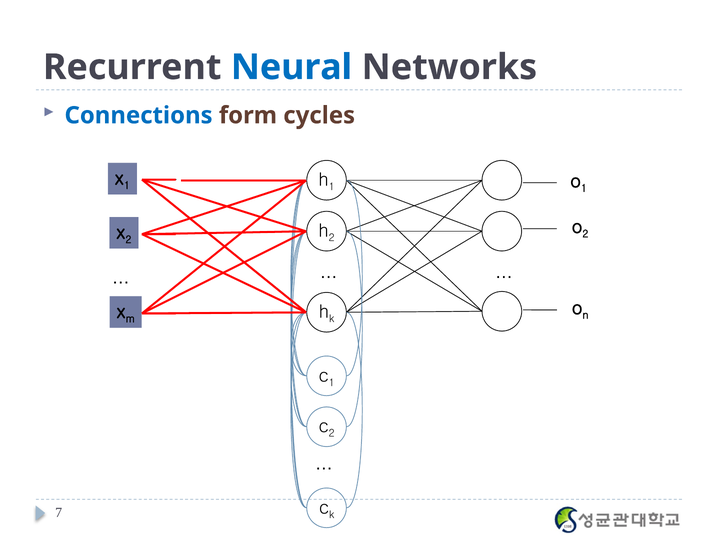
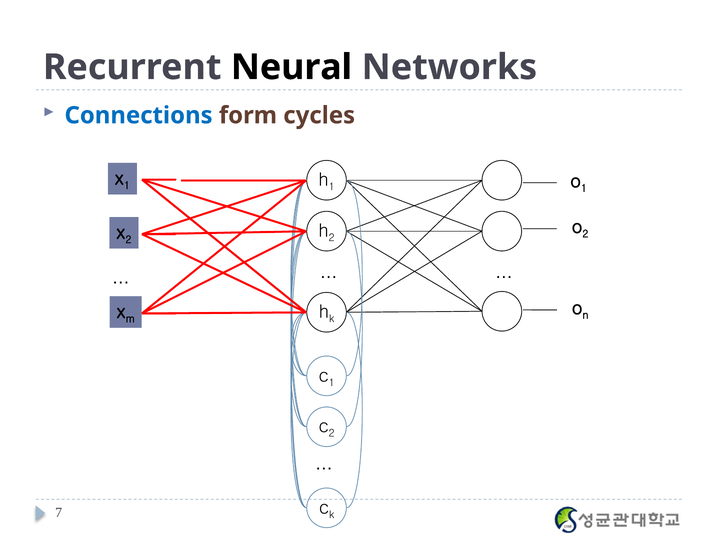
Neural colour: blue -> black (292, 67)
